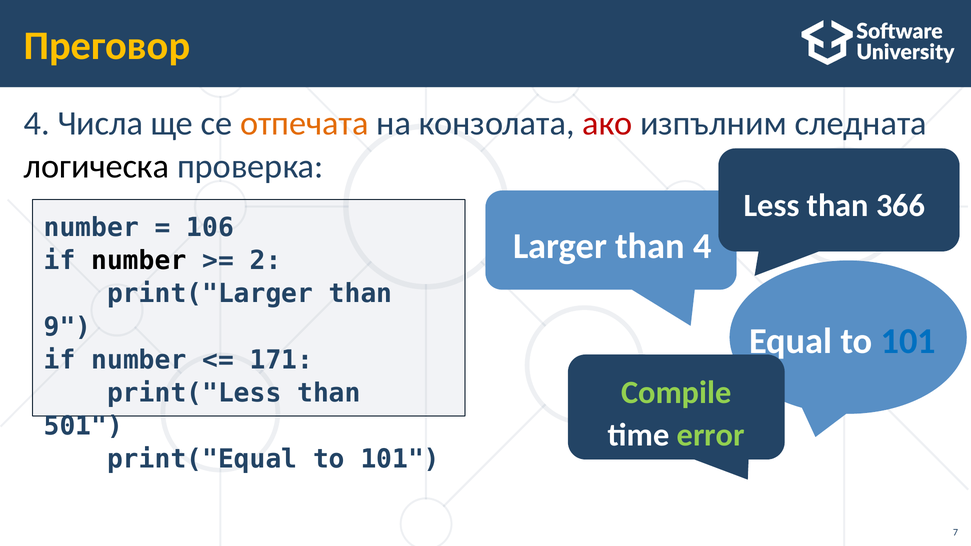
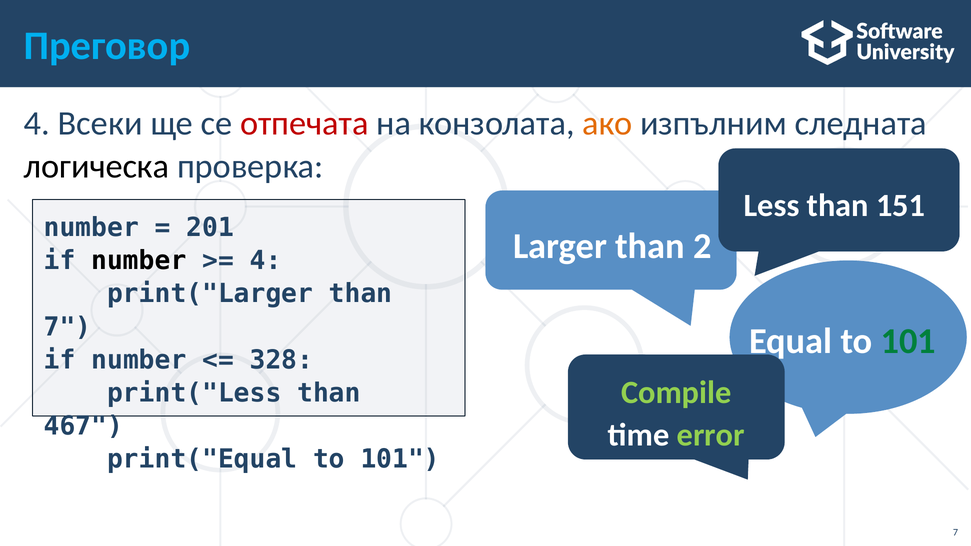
Преговор colour: yellow -> light blue (107, 46)
Числа: Числа -> Всеки (100, 123)
отпечата colour: orange -> red (304, 123)
ако colour: red -> orange (607, 123)
366: 366 -> 151 (901, 206)
106: 106 -> 201 (210, 228)
than 4: 4 -> 2 (702, 246)
2: 2 -> 4 (266, 261)
9: 9 -> 7 (68, 327)
101 colour: blue -> green (908, 342)
171: 171 -> 328 (281, 360)
501: 501 -> 467 (83, 426)
